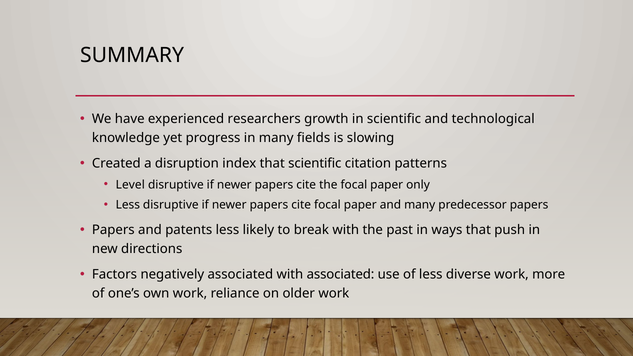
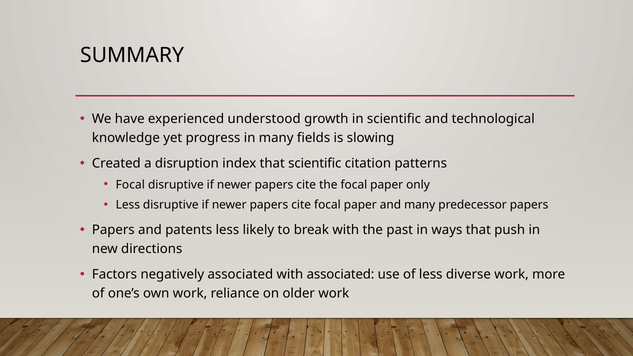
researchers: researchers -> understood (264, 119)
Level: Level -> Focal (130, 185)
